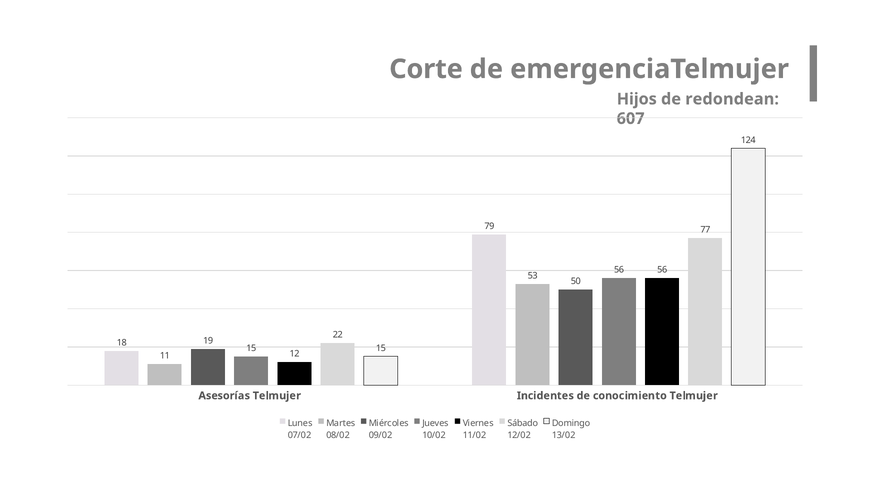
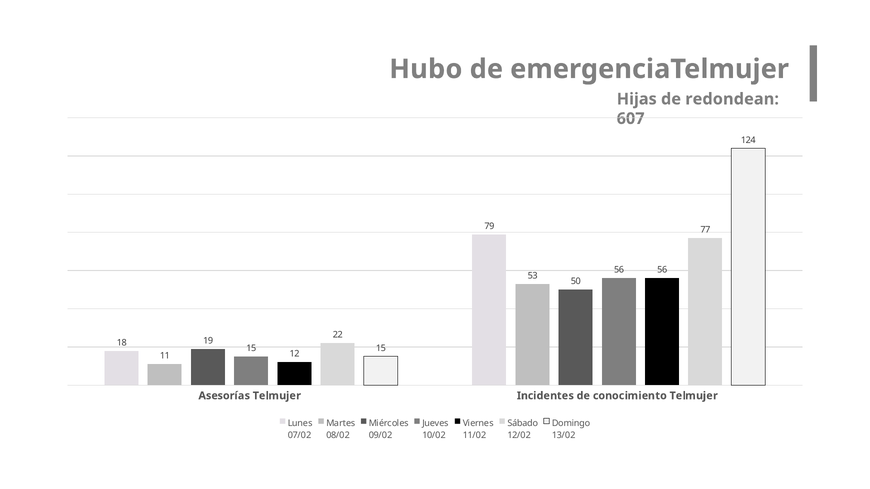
Corte: Corte -> Hubo (426, 69)
Hijos: Hijos -> Hijas (637, 99)
